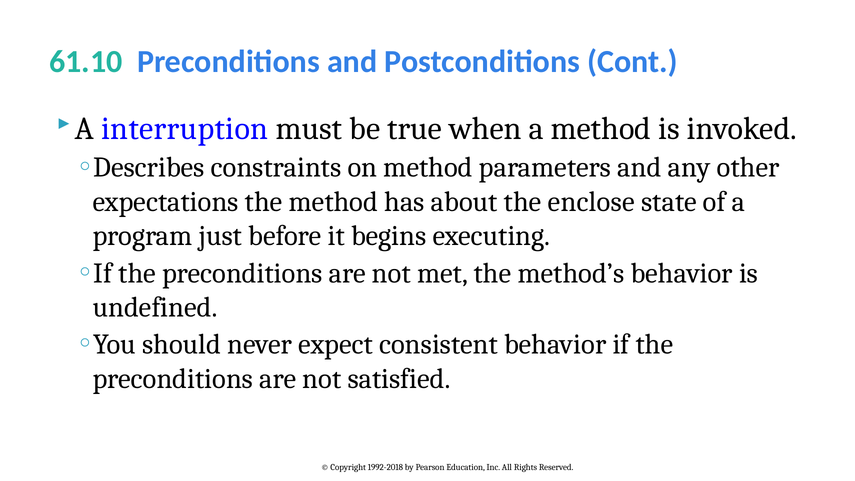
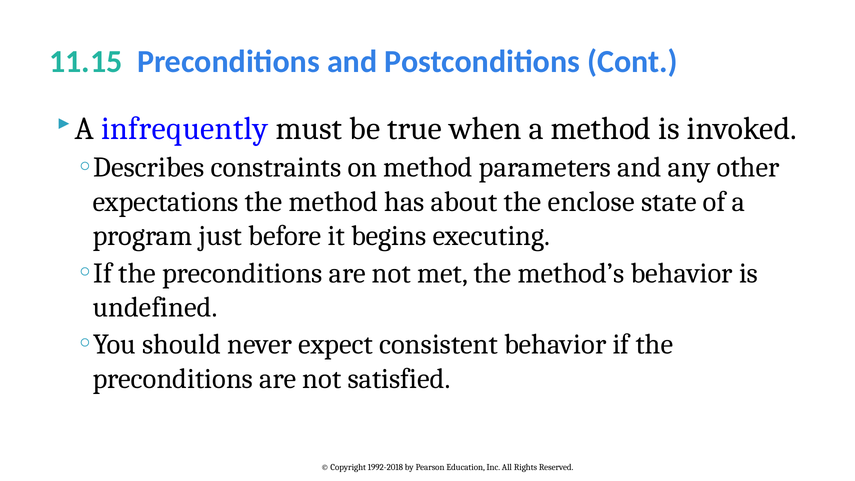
61.10: 61.10 -> 11.15 (86, 62)
interruption: interruption -> infrequently (185, 129)
